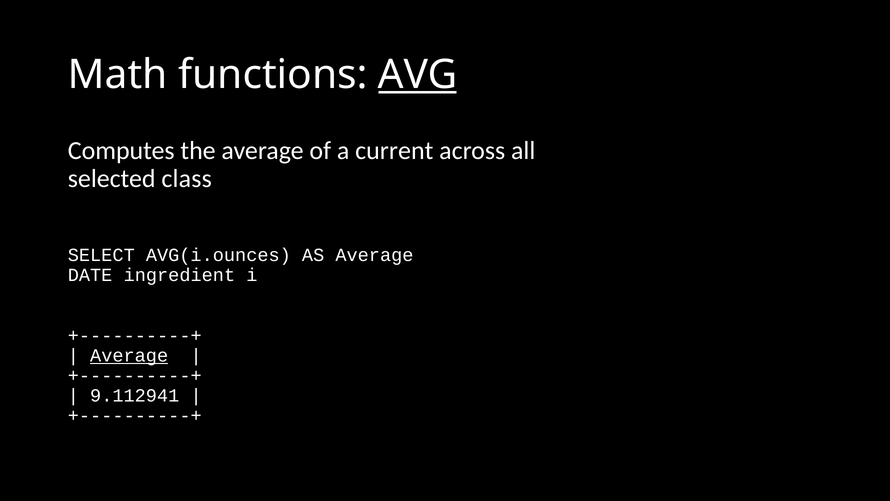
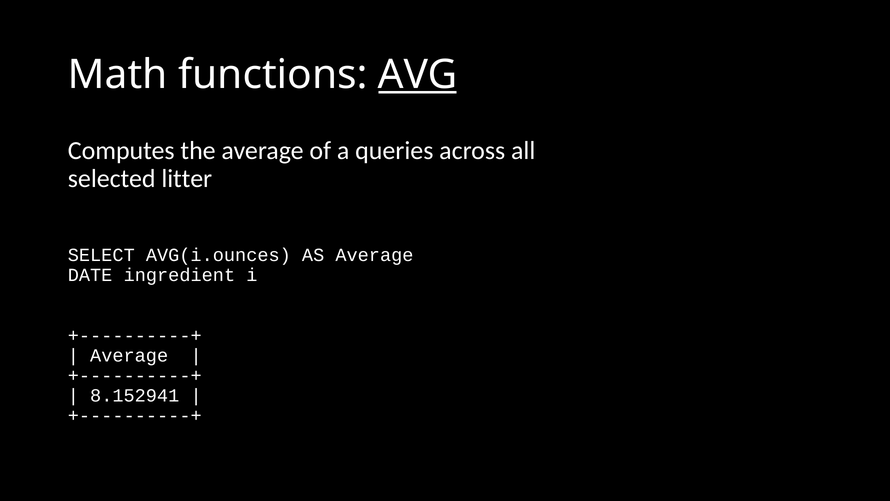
current: current -> queries (394, 150)
class: class -> litter (187, 179)
Average underline: present -> none (129, 355)
9.112941: 9.112941 -> 8.152941 (135, 395)
